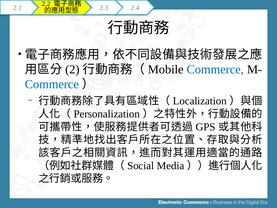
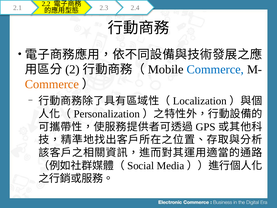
Commerce colour: blue -> orange (52, 84)
